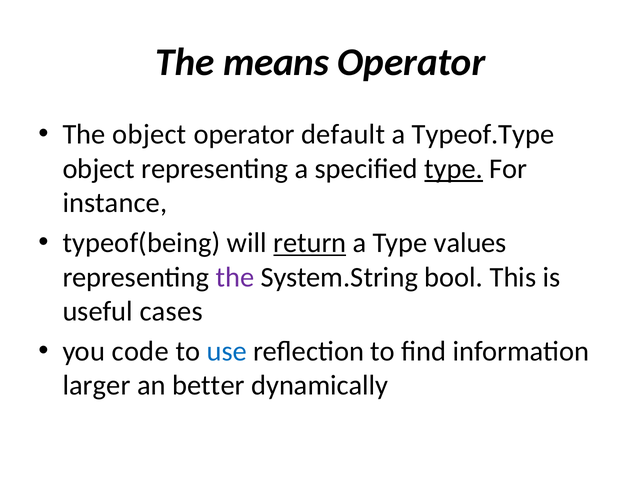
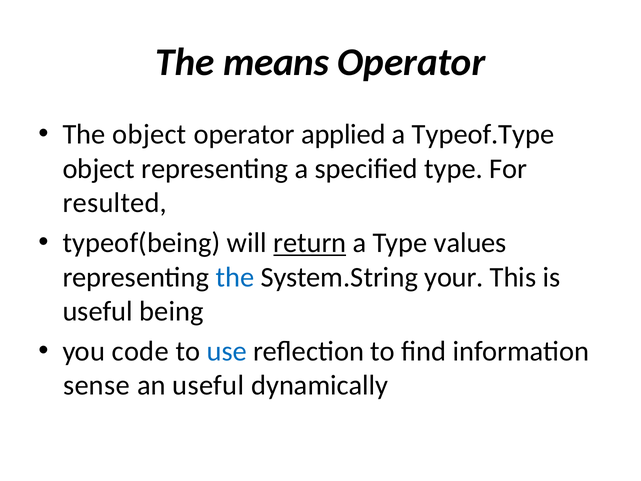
default: default -> applied (343, 134)
type underline: present -> none (454, 169)
instance: instance -> resulted (115, 203)
the colour: purple -> blue (235, 277)
bool: bool -> your (454, 277)
cases: cases -> being (171, 311)
larger: larger -> sense (96, 385)
an better: better -> useful (208, 385)
